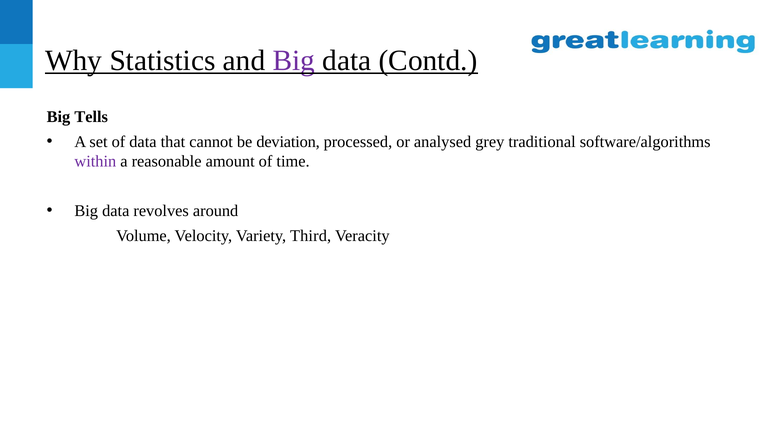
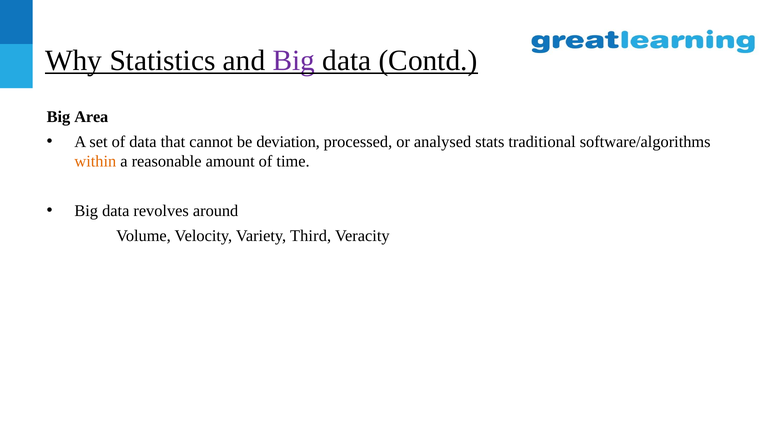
Tells: Tells -> Area (91, 117)
grey: grey -> stats (490, 142)
within colour: purple -> orange (95, 161)
